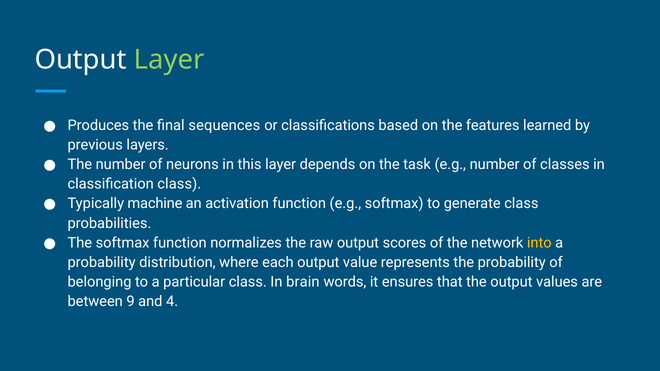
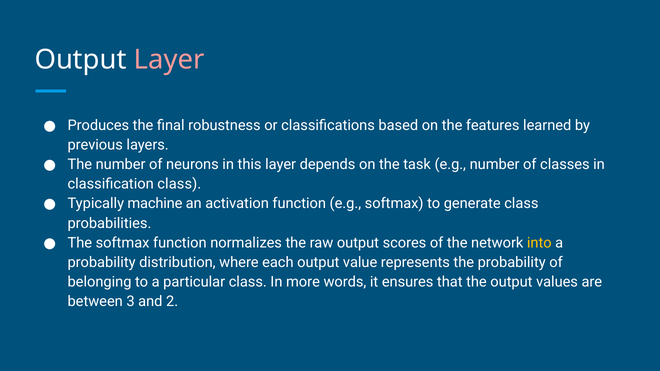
Layer colour: light green -> pink (169, 60)
sequences: sequences -> robustness (224, 125)
brain: brain -> more (303, 282)
9: 9 -> 3 (131, 302)
4: 4 -> 2 (172, 302)
